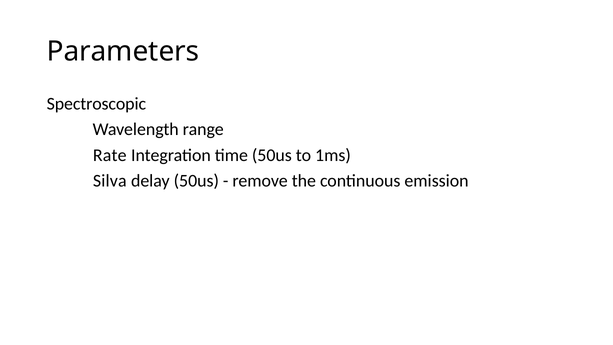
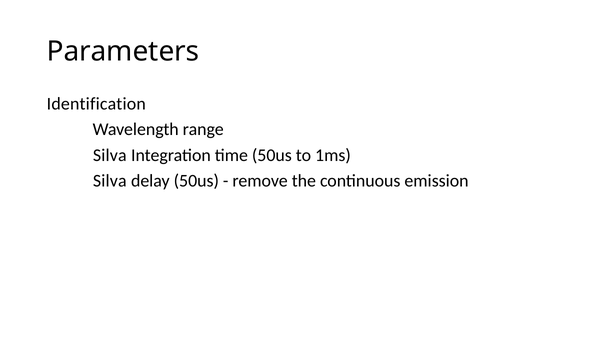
Spectroscopic: Spectroscopic -> Identification (96, 104)
Rate: Rate -> Silva (110, 155)
